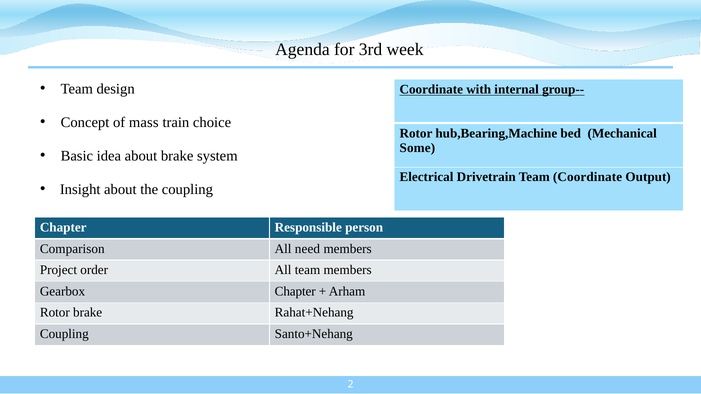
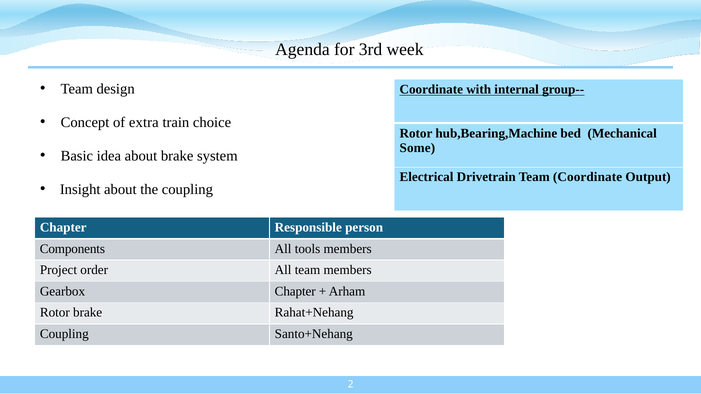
mass: mass -> extra (144, 122)
Comparison: Comparison -> Components (72, 249)
need: need -> tools (308, 249)
